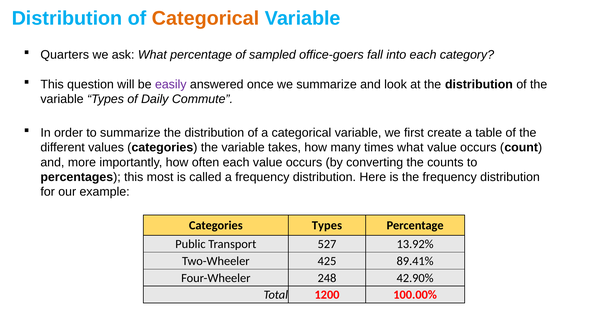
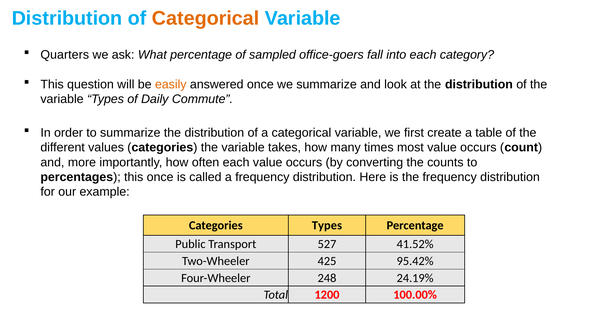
easily colour: purple -> orange (171, 84)
times what: what -> most (410, 147)
this most: most -> once (160, 177)
13.92%: 13.92% -> 41.52% (415, 244)
89.41%: 89.41% -> 95.42% (415, 261)
42.90%: 42.90% -> 24.19% (415, 278)
